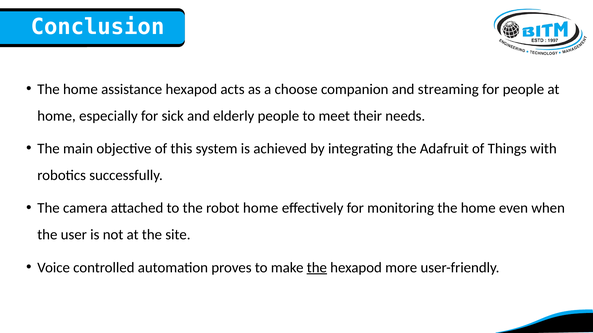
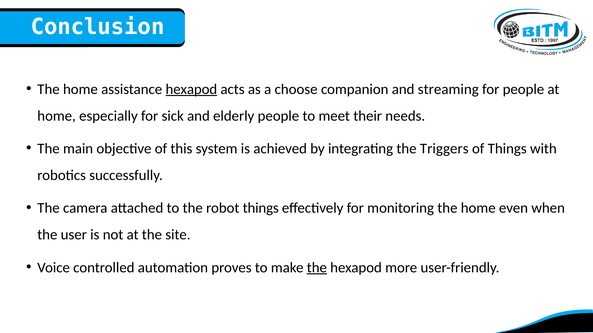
hexapod underline: none -> present (191, 89)
Adafruit: Adafruit -> Triggers (444, 149)
robot home: home -> things (261, 208)
